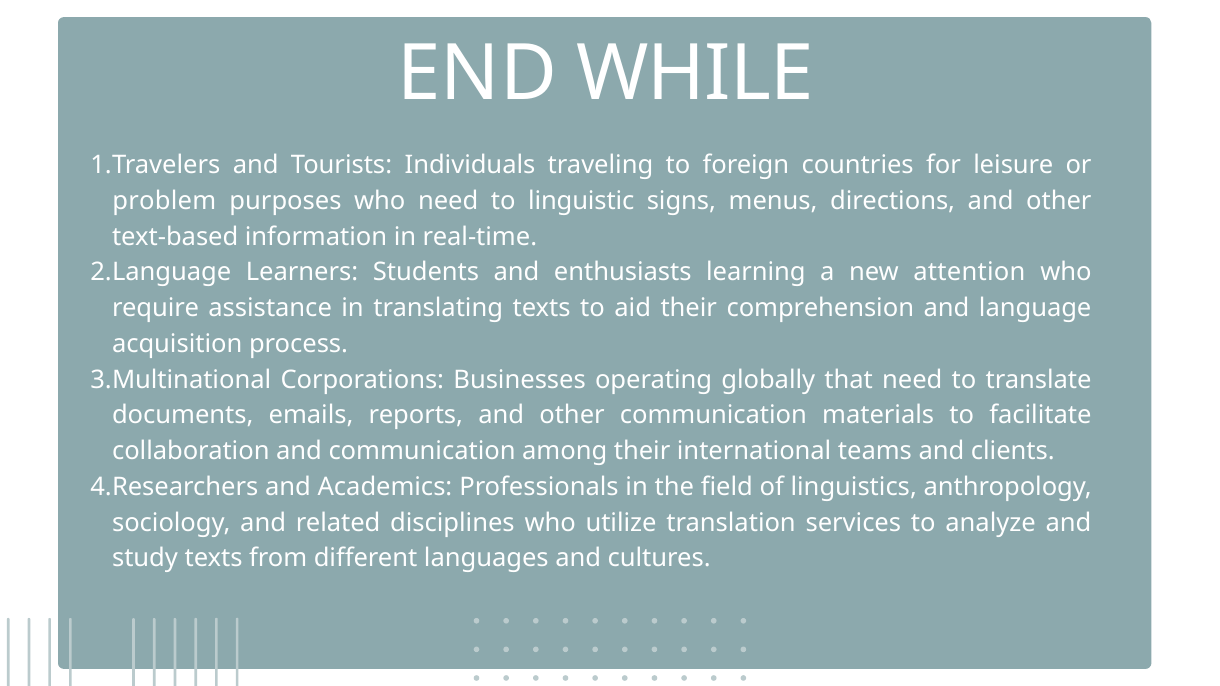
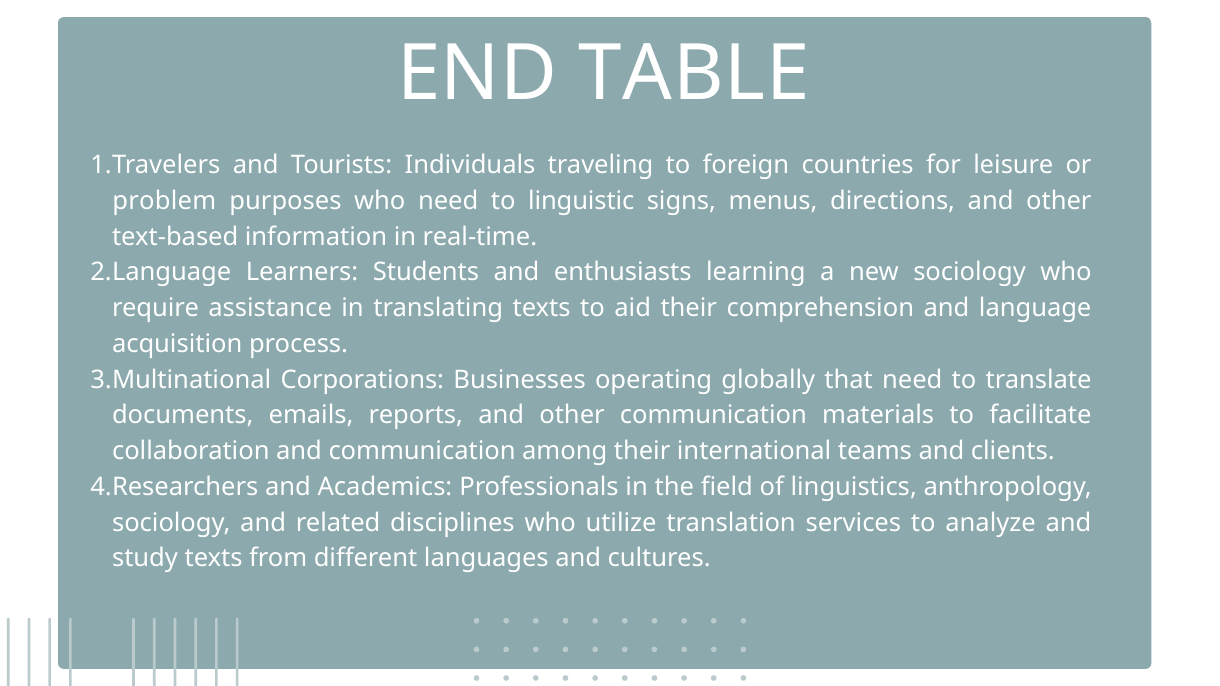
WHILE: WHILE -> TABLE (694, 73)
new attention: attention -> sociology (970, 273)
